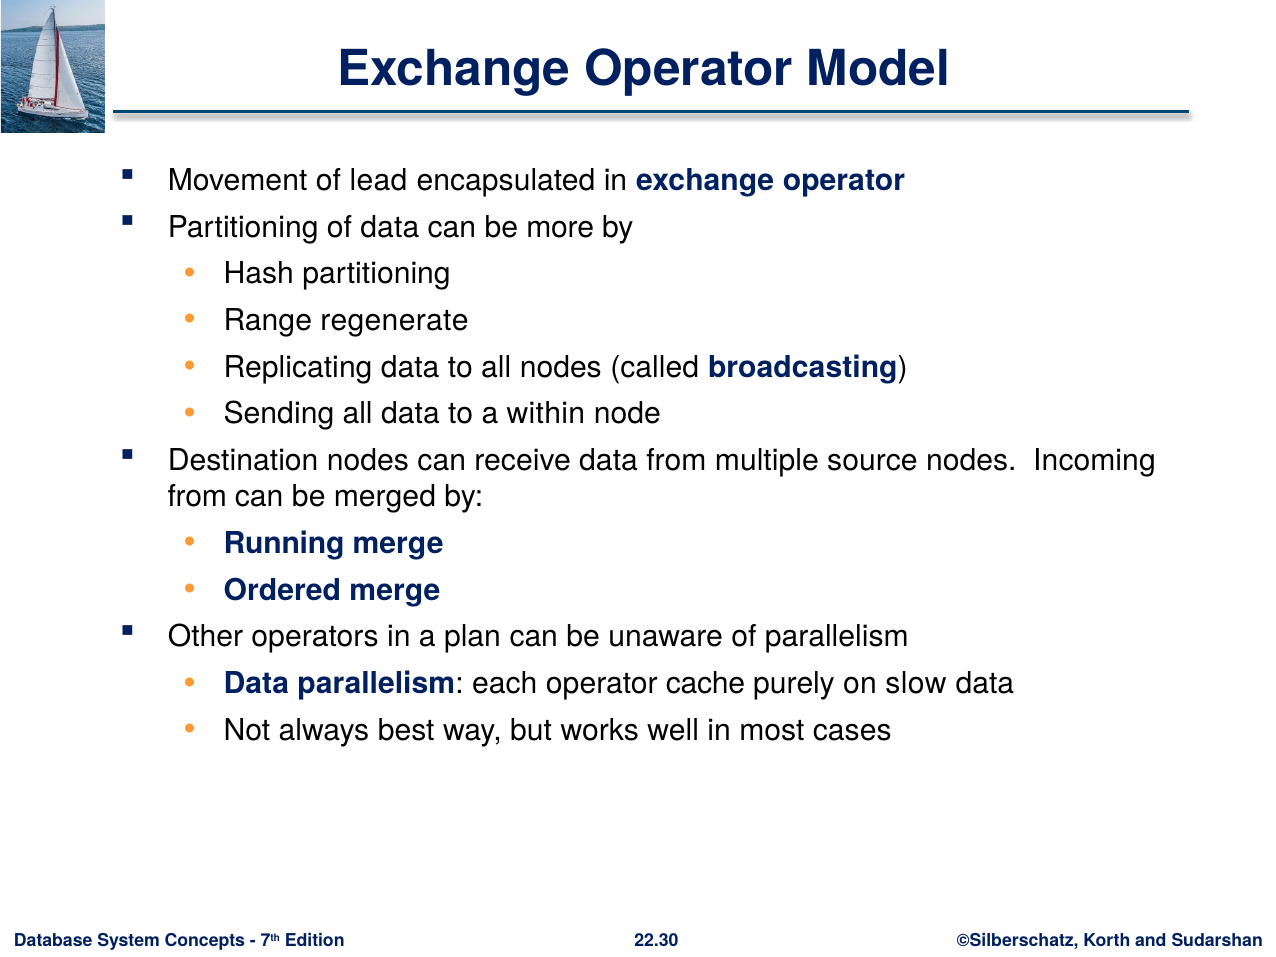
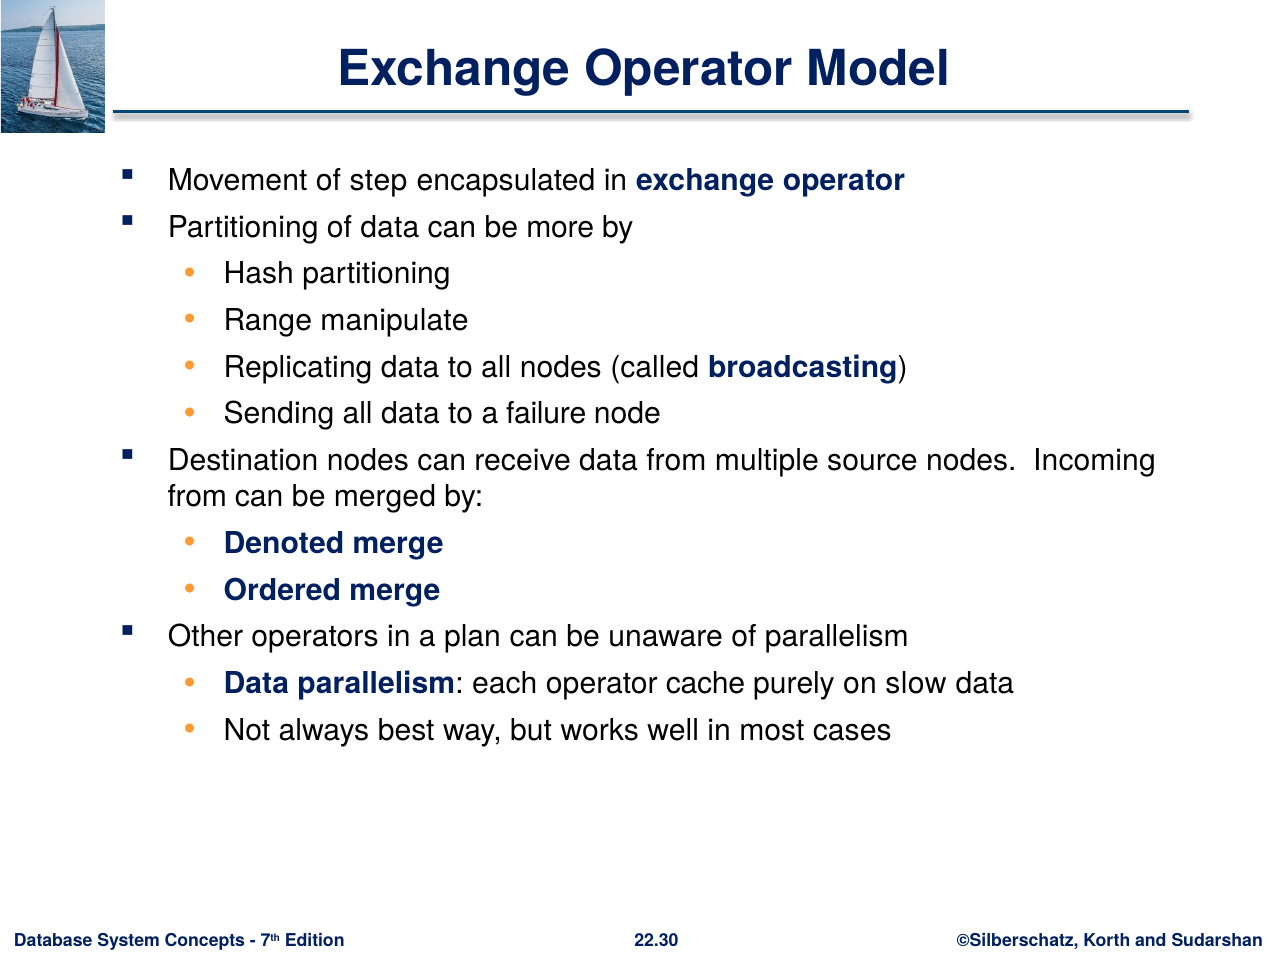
lead: lead -> step (379, 180)
regenerate: regenerate -> manipulate (395, 321)
within: within -> failure (546, 414)
Running: Running -> Denoted (284, 544)
